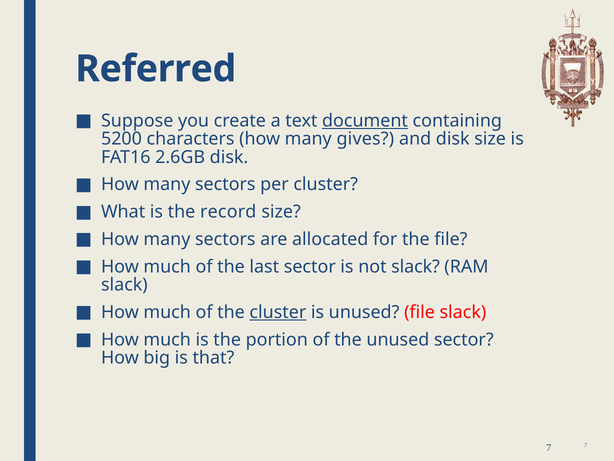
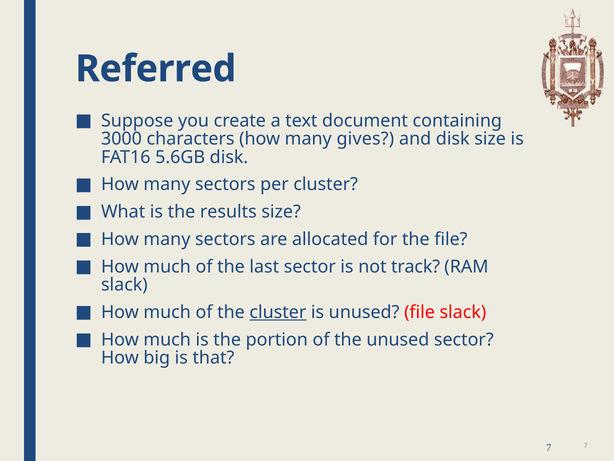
document underline: present -> none (365, 121)
5200: 5200 -> 3000 (121, 139)
2.6GB: 2.6GB -> 5.6GB (180, 157)
record: record -> results (228, 212)
not slack: slack -> track (416, 266)
